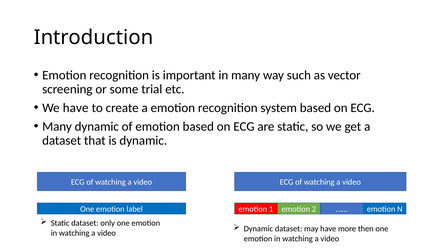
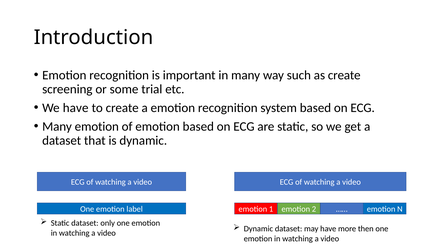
as vector: vector -> create (344, 75)
Many dynamic: dynamic -> emotion (97, 126)
